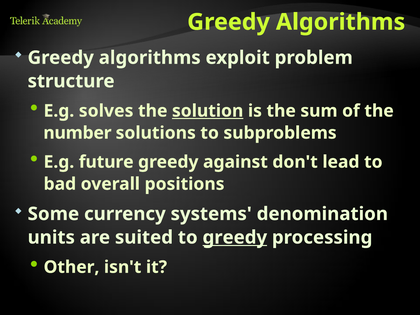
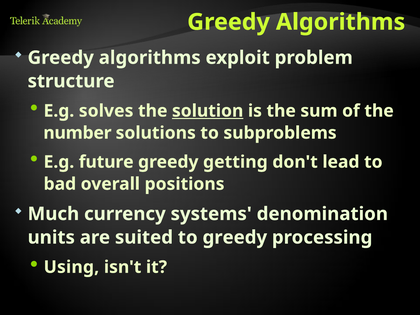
against: against -> getting (235, 162)
Some: Some -> Much (53, 214)
greedy underline: present -> none (235, 237)
Other: Other -> Using (71, 267)
